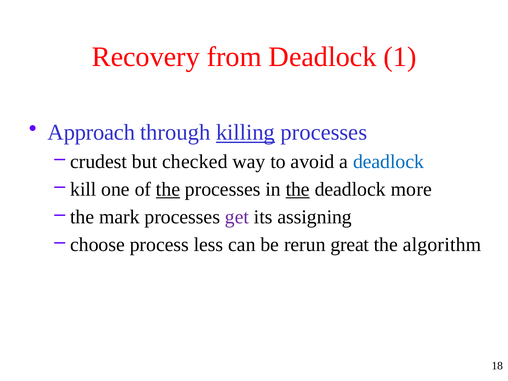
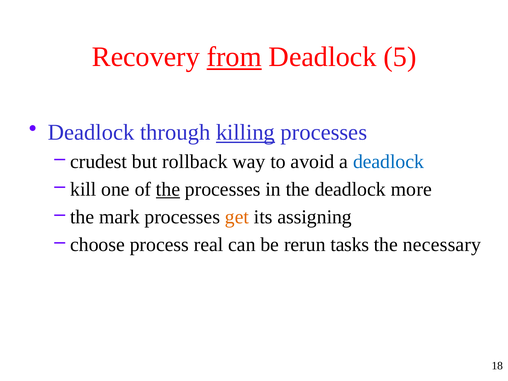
from underline: none -> present (234, 57)
1: 1 -> 5 (400, 57)
Approach: Approach -> Deadlock (91, 132)
checked: checked -> rollback (195, 162)
the underline: present -> none (298, 189)
get colour: purple -> orange (237, 217)
less: less -> real (209, 245)
great: great -> tasks (350, 245)
algorithm: algorithm -> necessary (442, 245)
